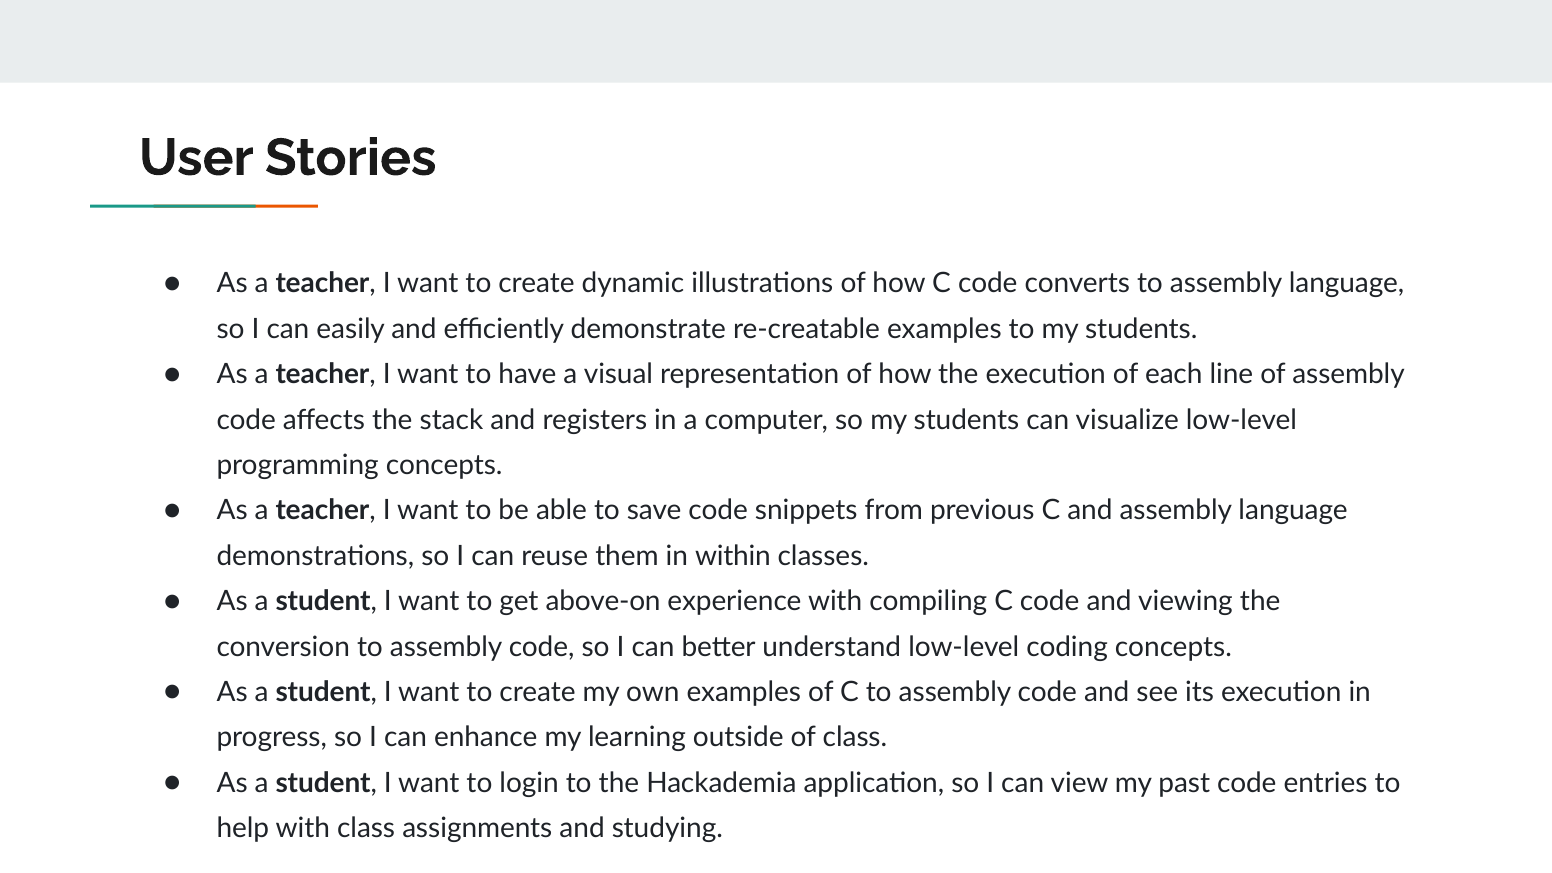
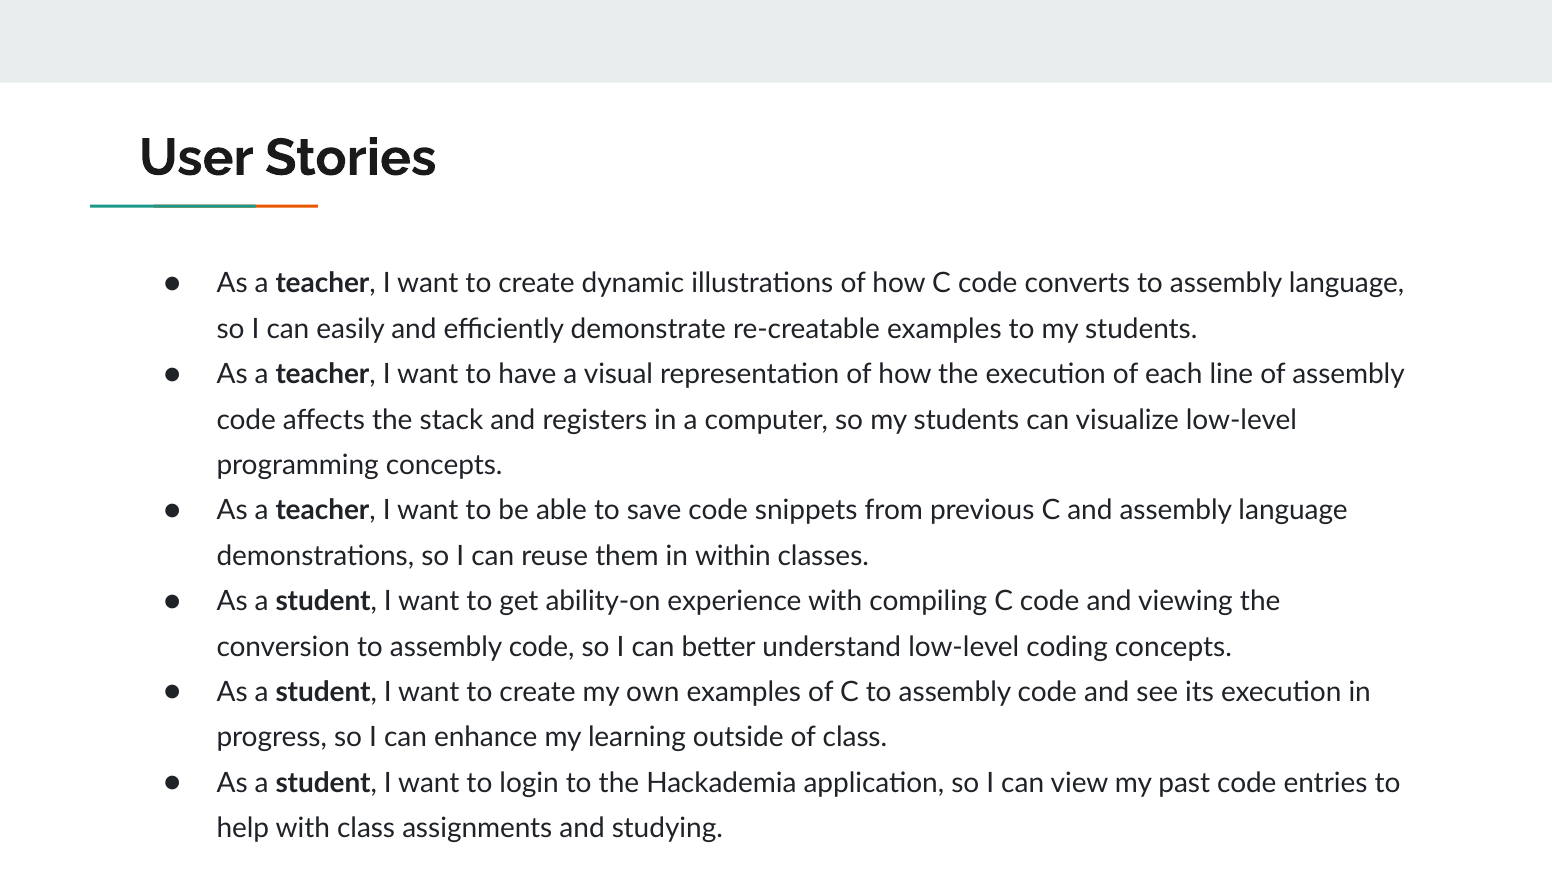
above-on: above-on -> ability-on (603, 601)
